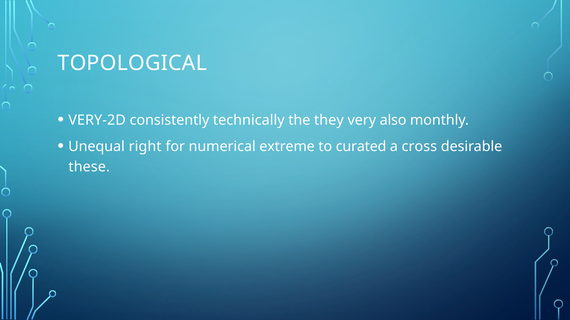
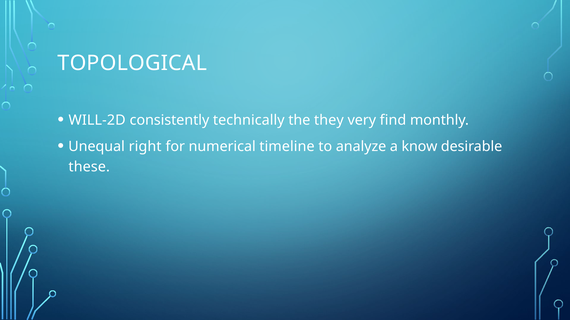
VERY-2D: VERY-2D -> WILL-2D (97, 120)
also: also -> find (393, 120)
extreme: extreme -> timeline (287, 147)
curated: curated -> analyze (361, 147)
cross: cross -> know (419, 147)
